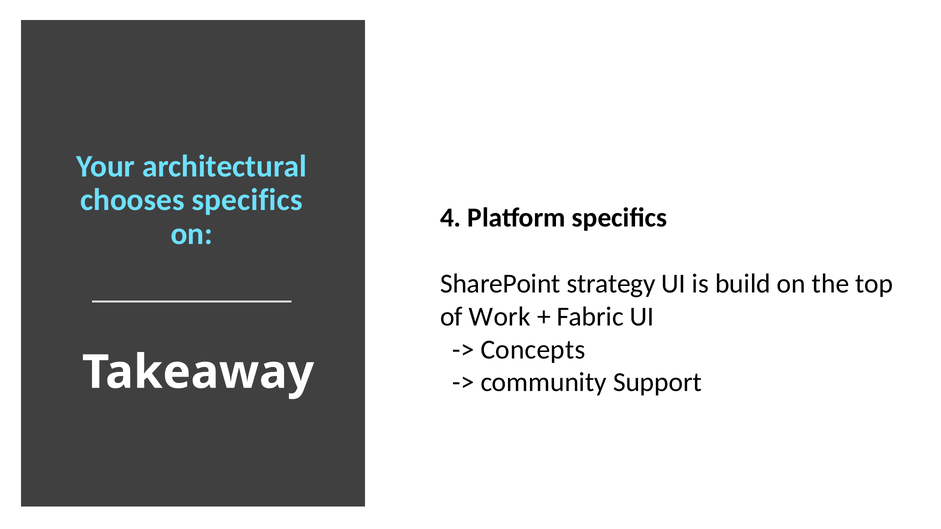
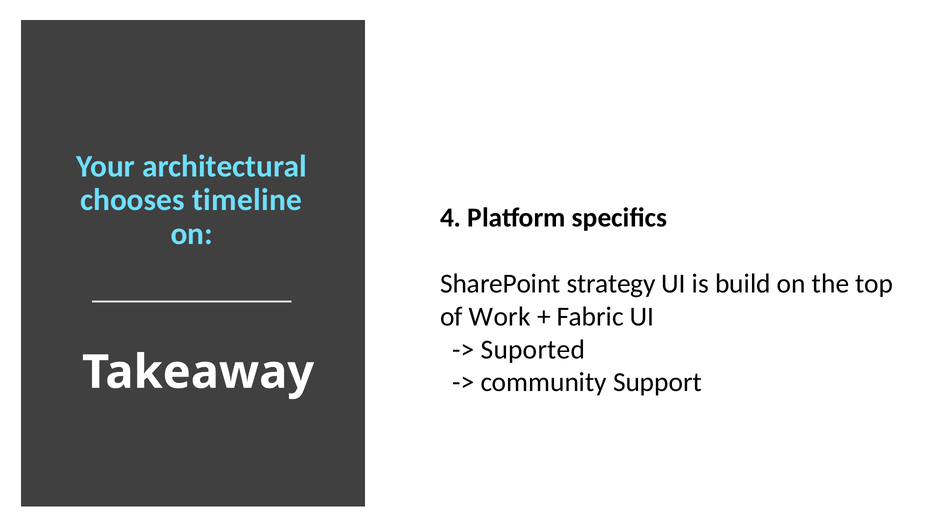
chooses specifics: specifics -> timeline (247, 200)
Concepts: Concepts -> Suported (533, 350)
